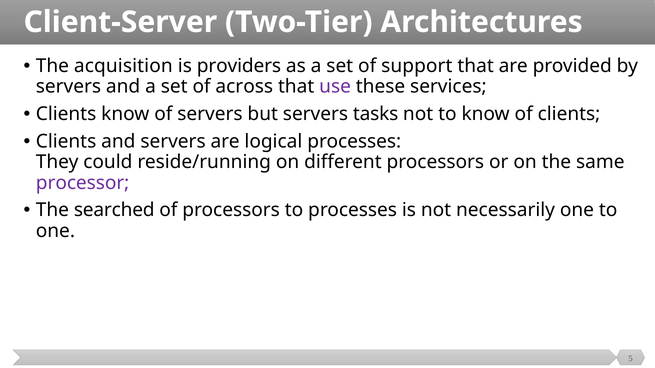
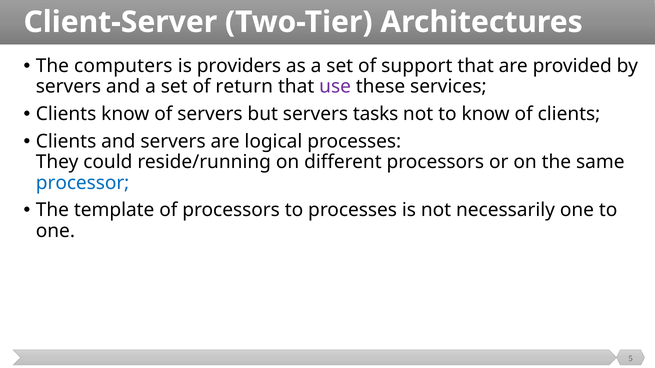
acquisition: acquisition -> computers (123, 66)
across: across -> return (244, 87)
processor colour: purple -> blue (83, 183)
searched: searched -> template (114, 210)
